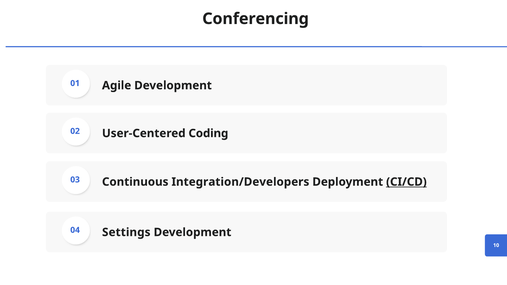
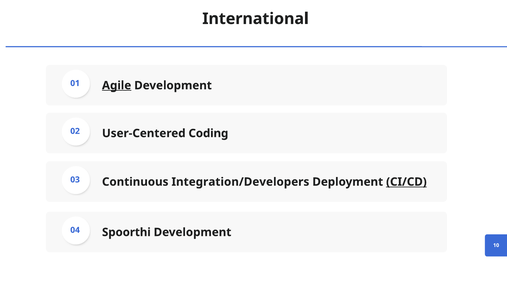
Conferencing: Conferencing -> International (256, 19)
Agile underline: none -> present (117, 86)
Settings: Settings -> Spoorthi (126, 232)
